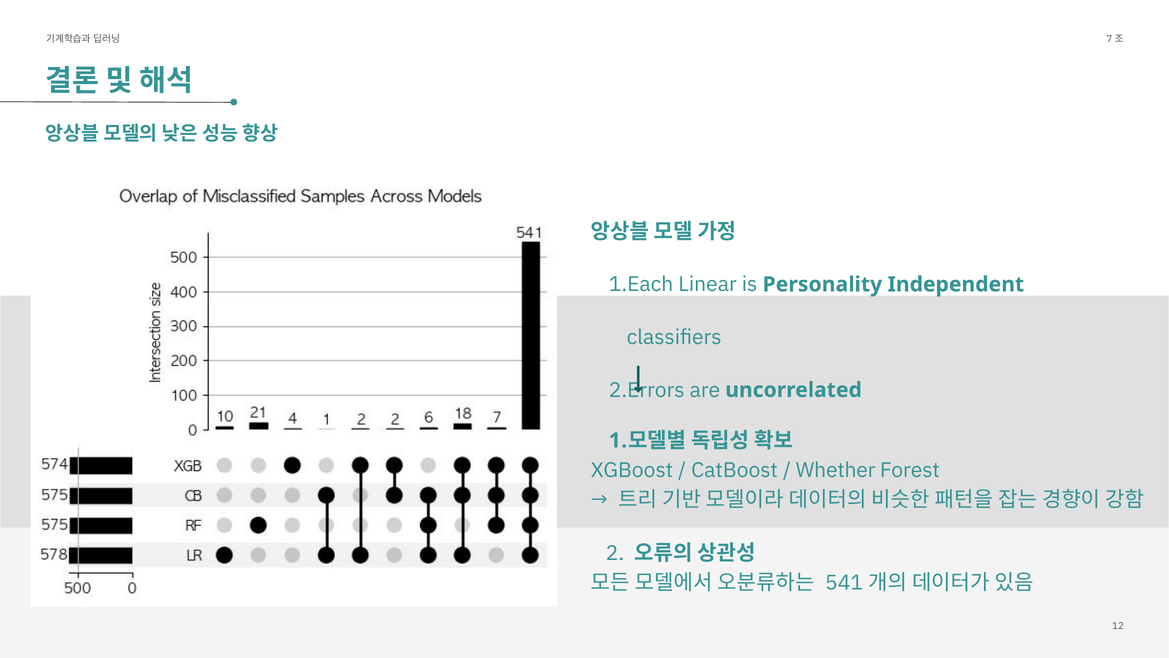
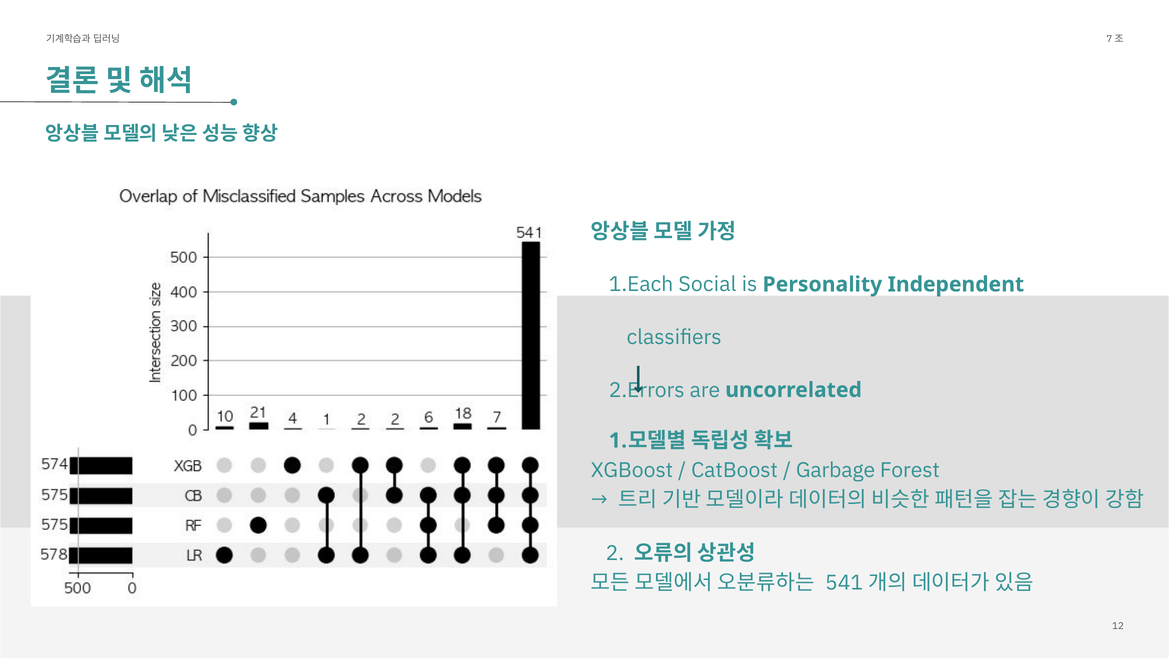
Linear: Linear -> Social (707, 284)
Whether: Whether -> Garbage (836, 470)
